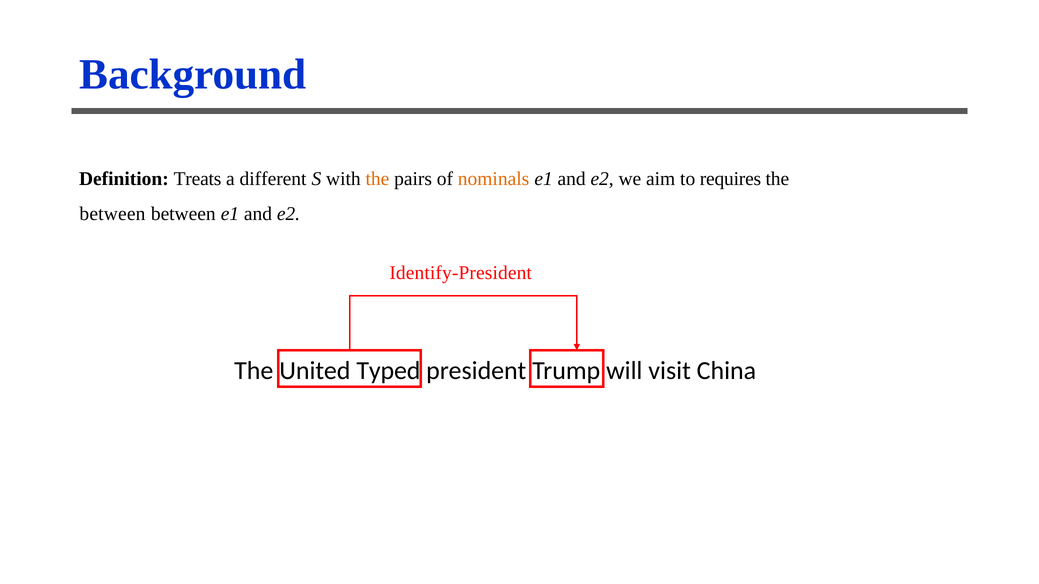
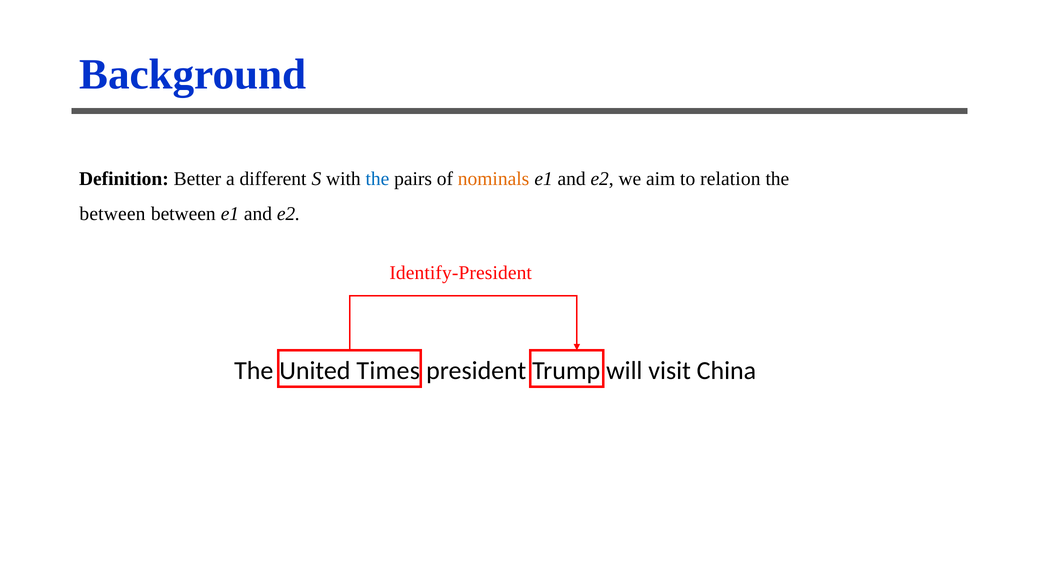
Treats: Treats -> Better (197, 179)
the colour: orange -> blue (377, 179)
requires: requires -> relation (730, 179)
Typed: Typed -> Times (388, 371)
